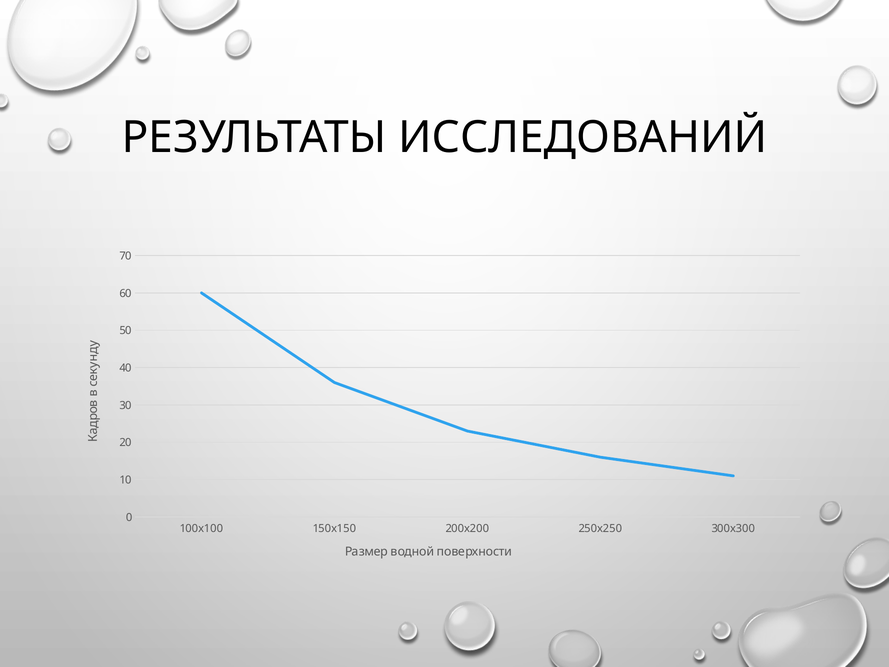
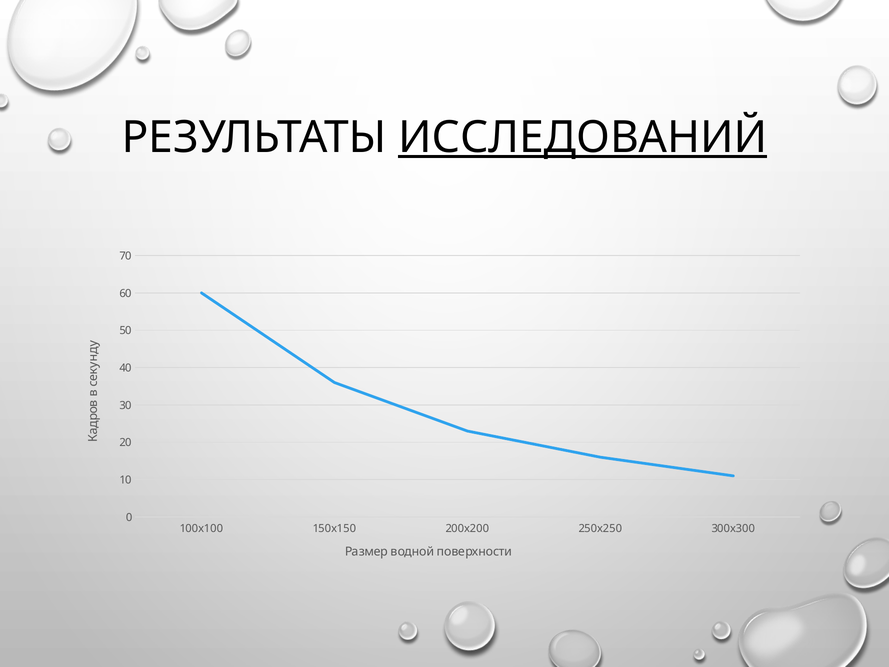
ИССЛЕДОВАНИЙ underline: none -> present (583, 137)
